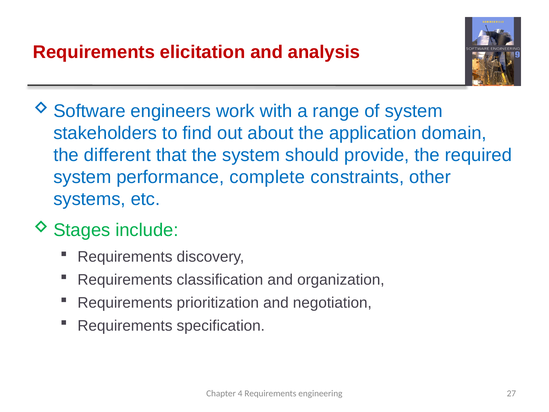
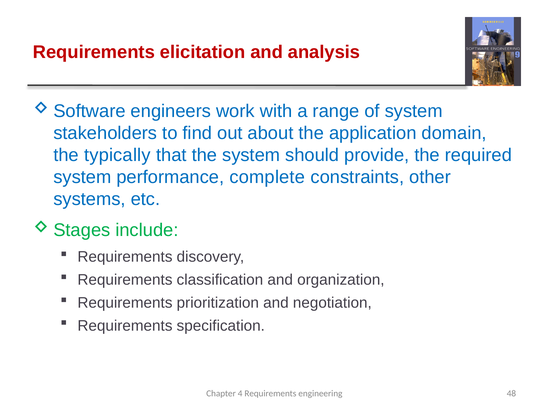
different: different -> typically (117, 155)
27: 27 -> 48 (511, 393)
